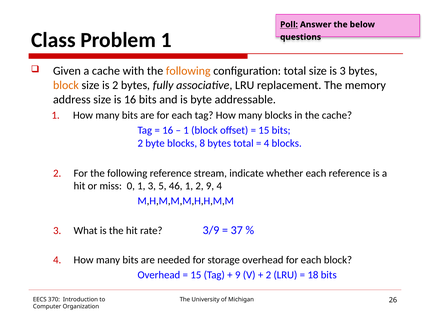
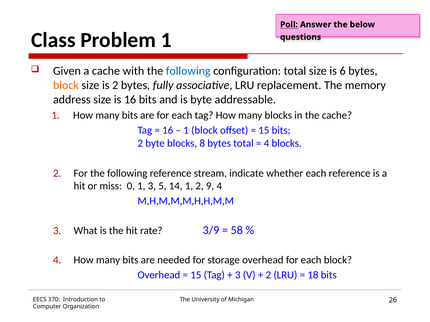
following colour: orange -> blue (188, 71)
is 3: 3 -> 6 (343, 71)
46: 46 -> 14 (176, 186)
37: 37 -> 58 (237, 230)
9: 9 -> 3 (238, 275)
